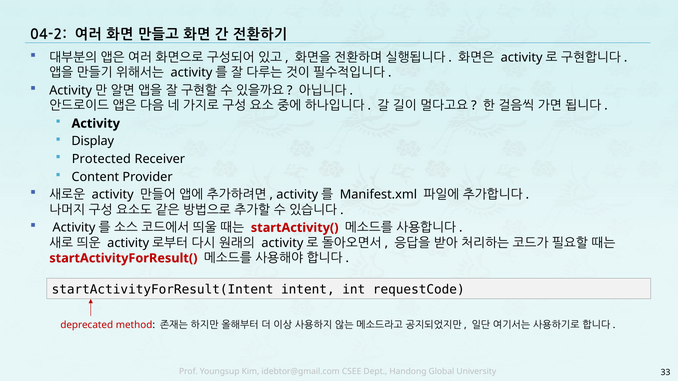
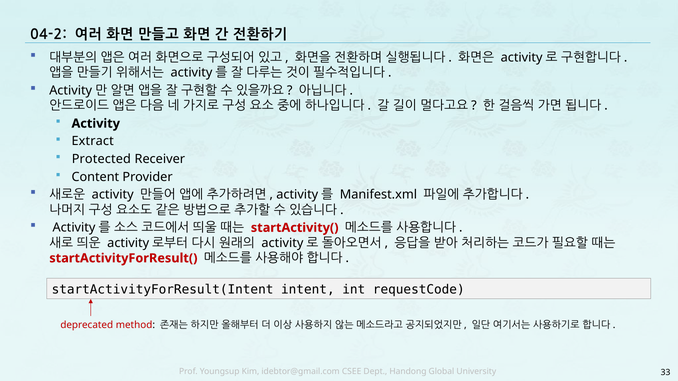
Display: Display -> Extract (93, 141)
